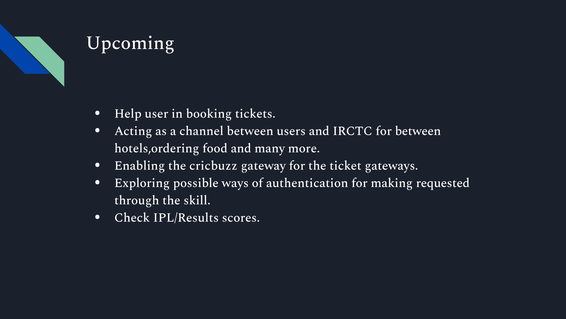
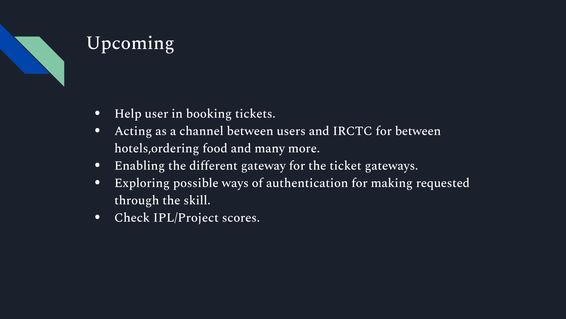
cricbuzz: cricbuzz -> different (213, 165)
IPL/Results: IPL/Results -> IPL/Project (186, 217)
